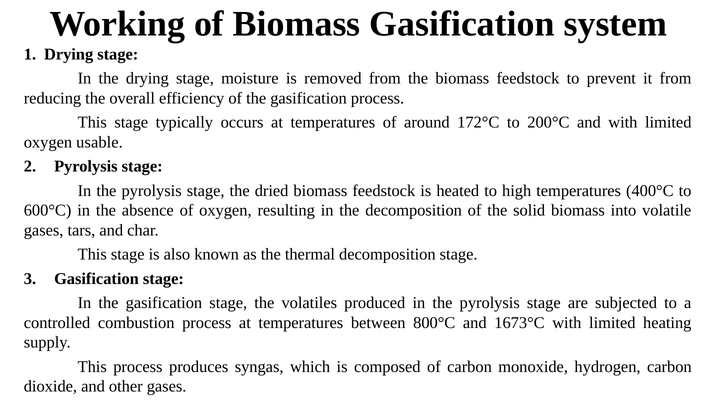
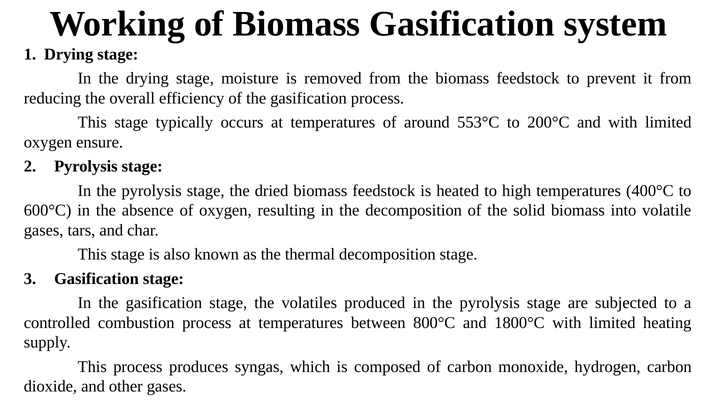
172°C: 172°C -> 553°C (478, 122)
usable: usable -> ensure (100, 142)
1673°C: 1673°C -> 1800°C (519, 323)
